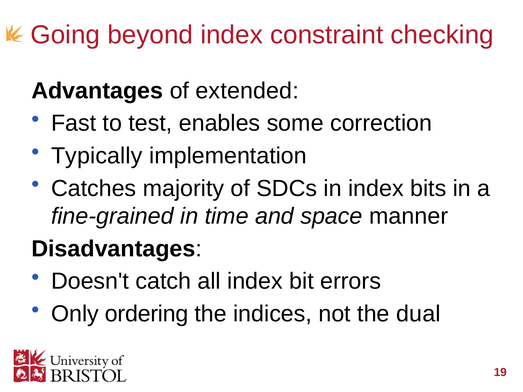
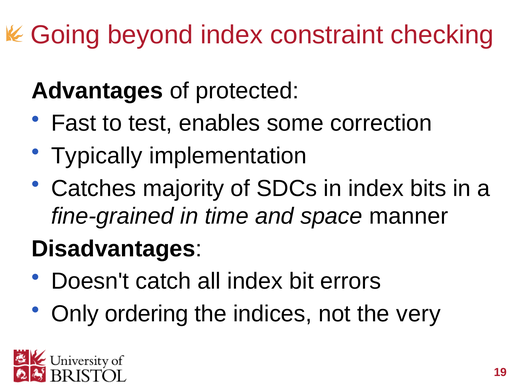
extended: extended -> protected (247, 91)
dual: dual -> very (418, 314)
